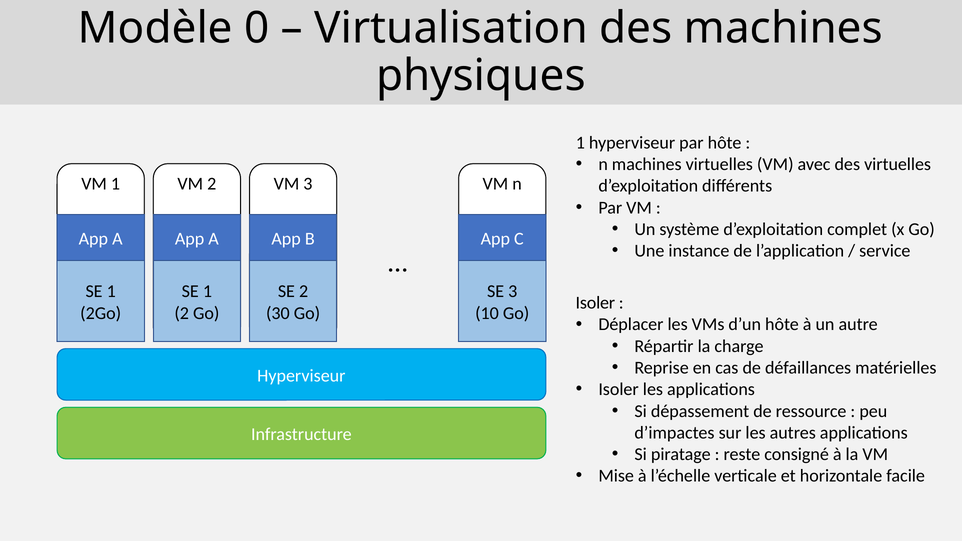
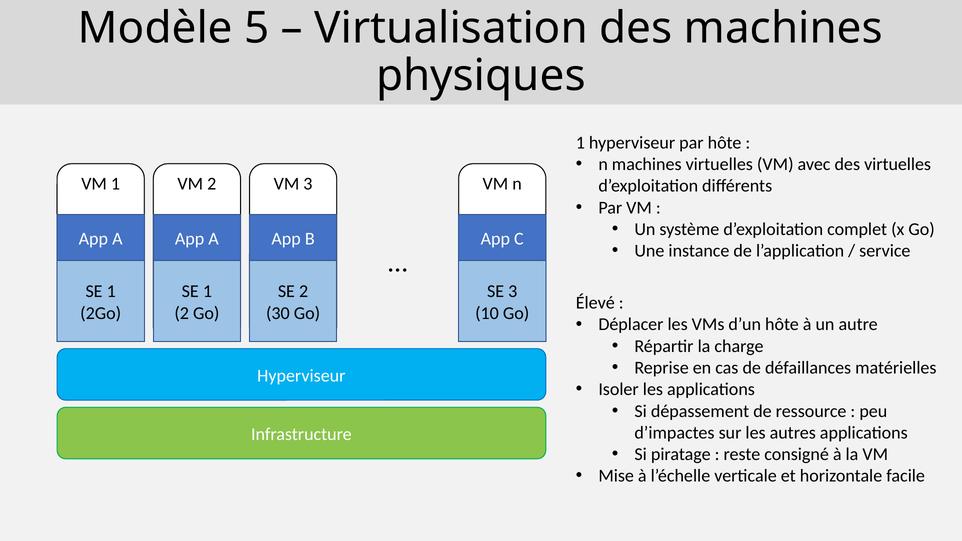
0: 0 -> 5 (257, 28)
Isoler: Isoler -> Élevé (595, 303)
